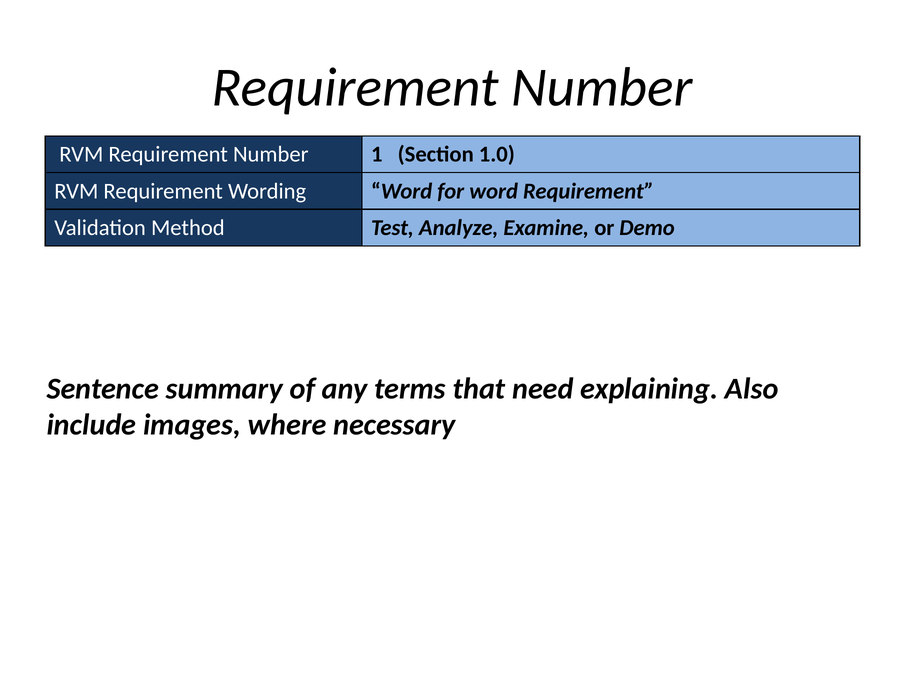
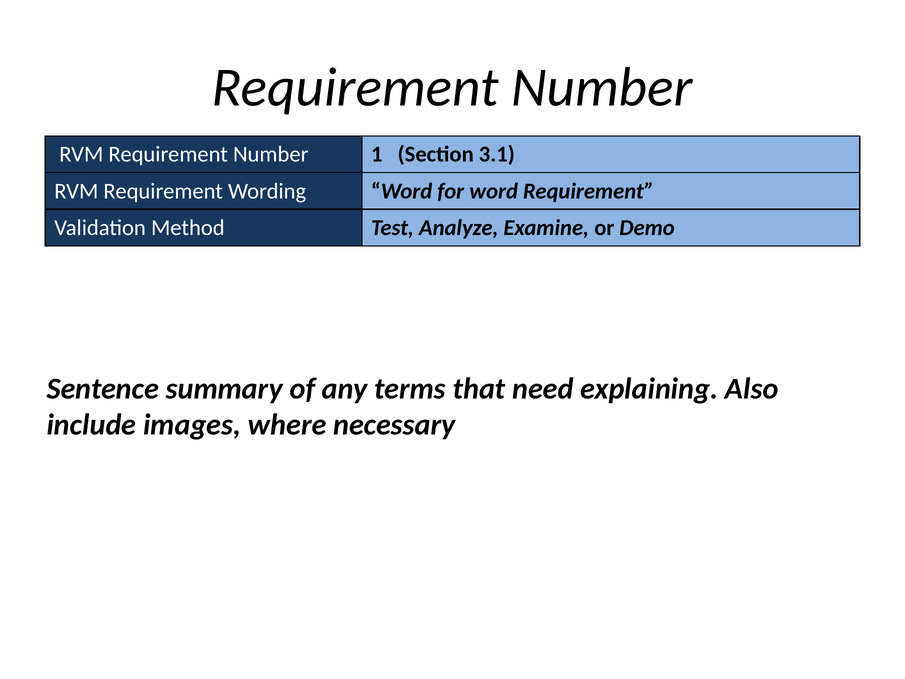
1.0: 1.0 -> 3.1 (497, 154)
